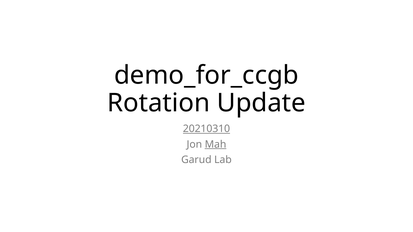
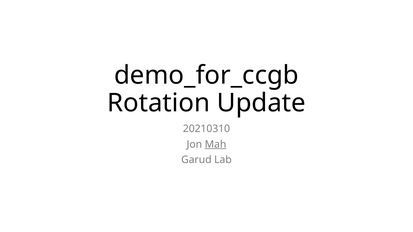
20210310 underline: present -> none (206, 129)
